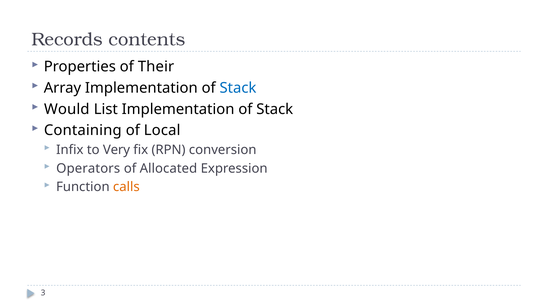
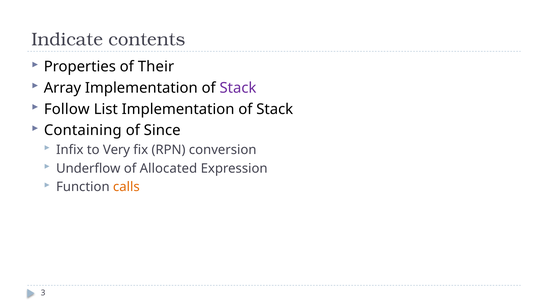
Records: Records -> Indicate (67, 40)
Stack colour: blue -> purple (238, 88)
Would: Would -> Follow (67, 109)
Local: Local -> Since (162, 130)
Operators: Operators -> Underflow (88, 169)
